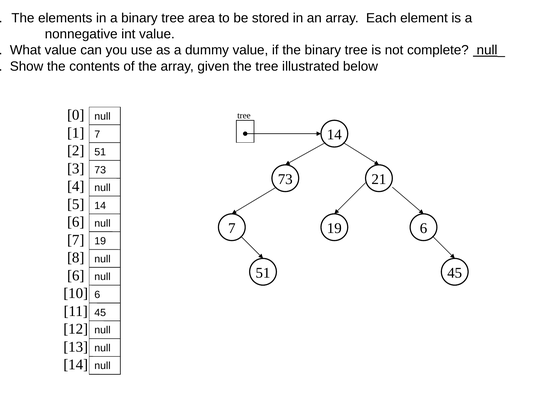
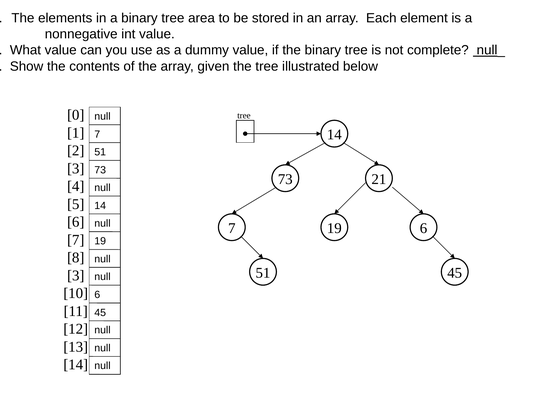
6: 6 -> 3 (76, 276)
